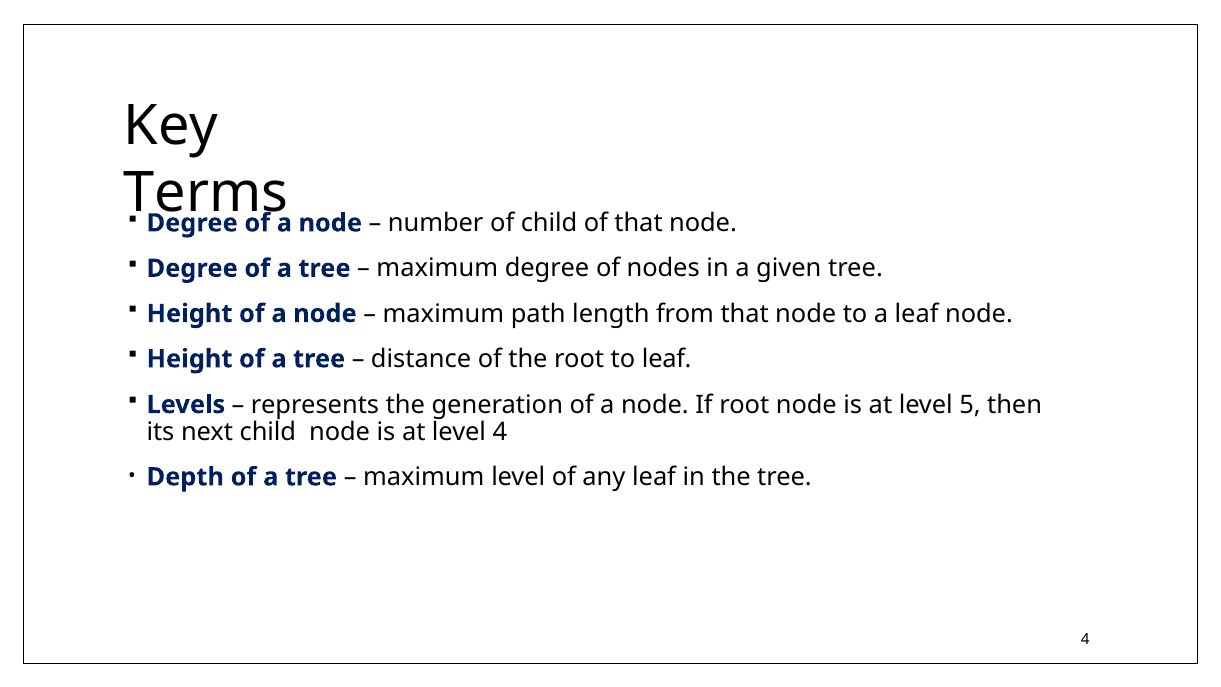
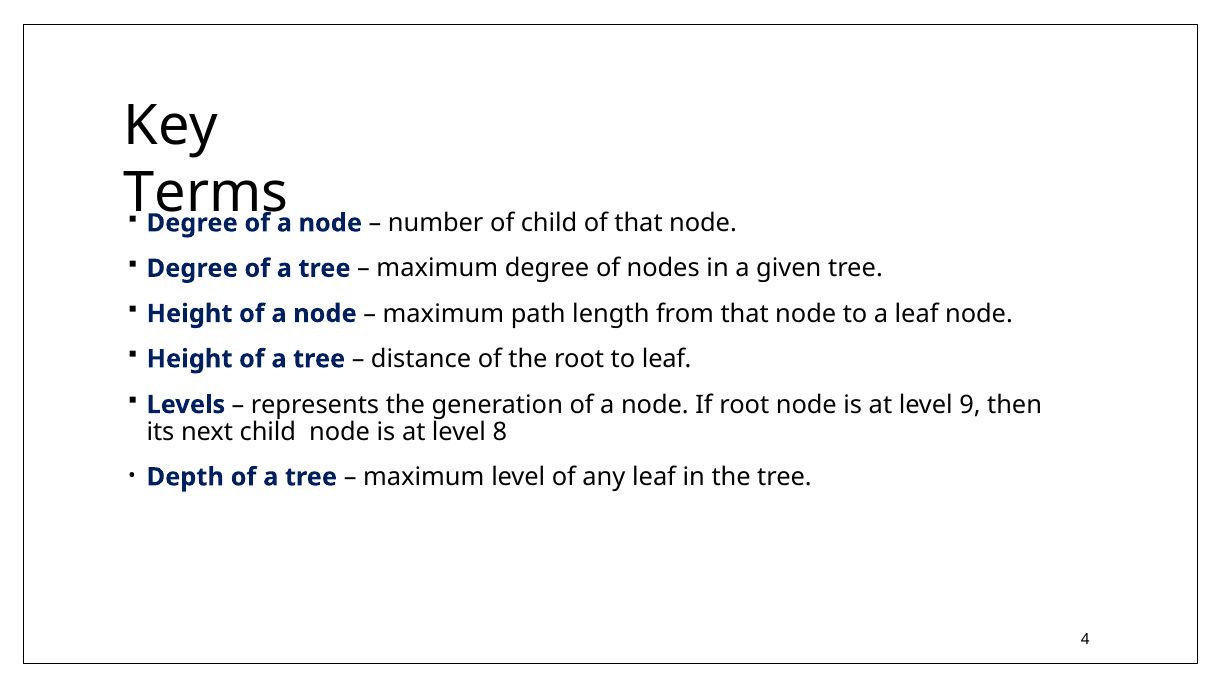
5: 5 -> 9 (970, 405)
level 4: 4 -> 8 (500, 432)
